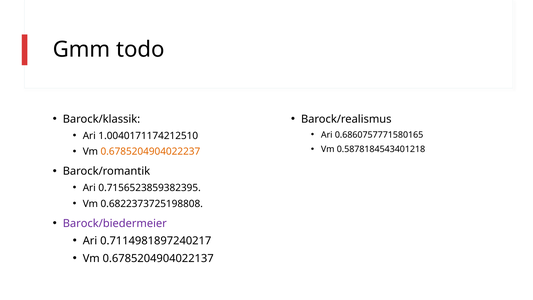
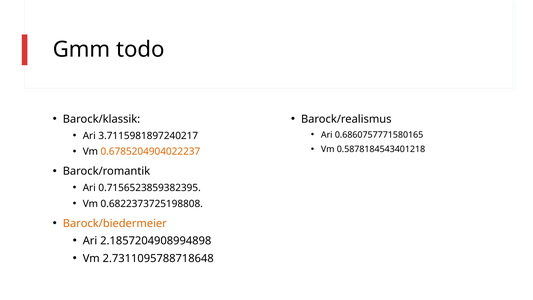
1.0040171174212510: 1.0040171174212510 -> 3.7115981897240217 (148, 136)
Barock/biedermeier colour: purple -> orange (115, 223)
0.7114981897240217: 0.7114981897240217 -> 2.1857204908994898 (156, 241)
0.6785204904022137: 0.6785204904022137 -> 2.7311095788718648 (158, 258)
